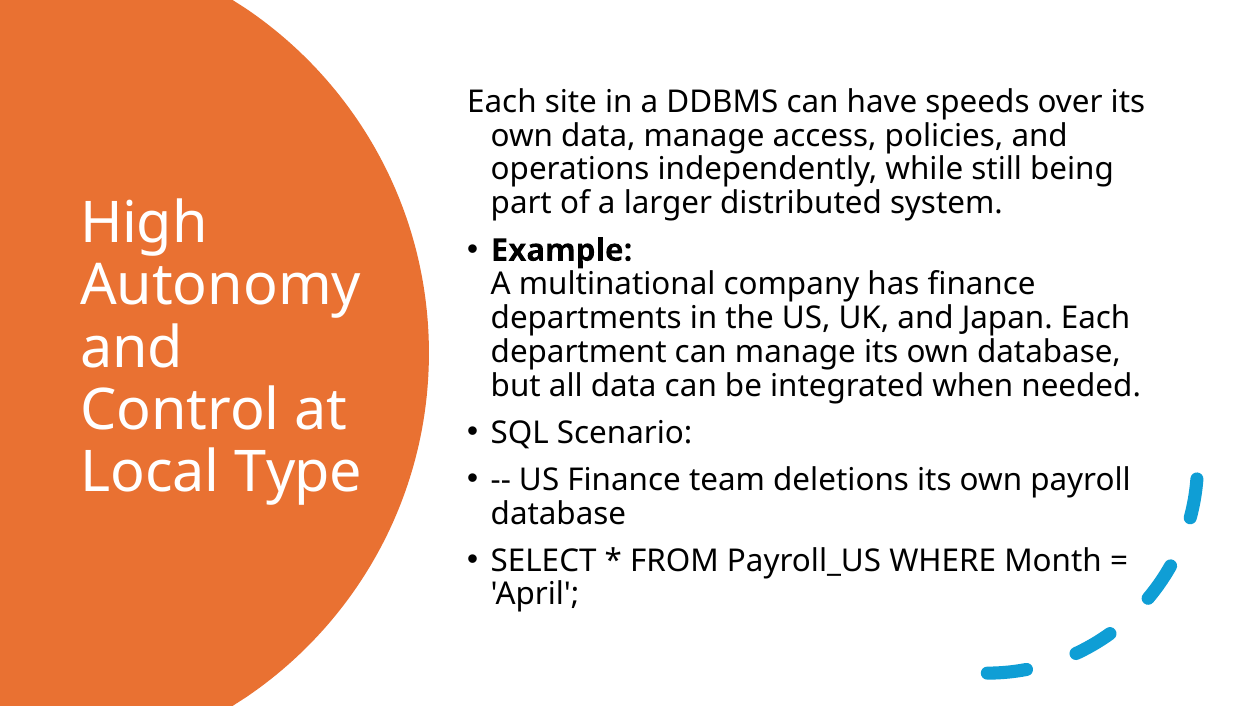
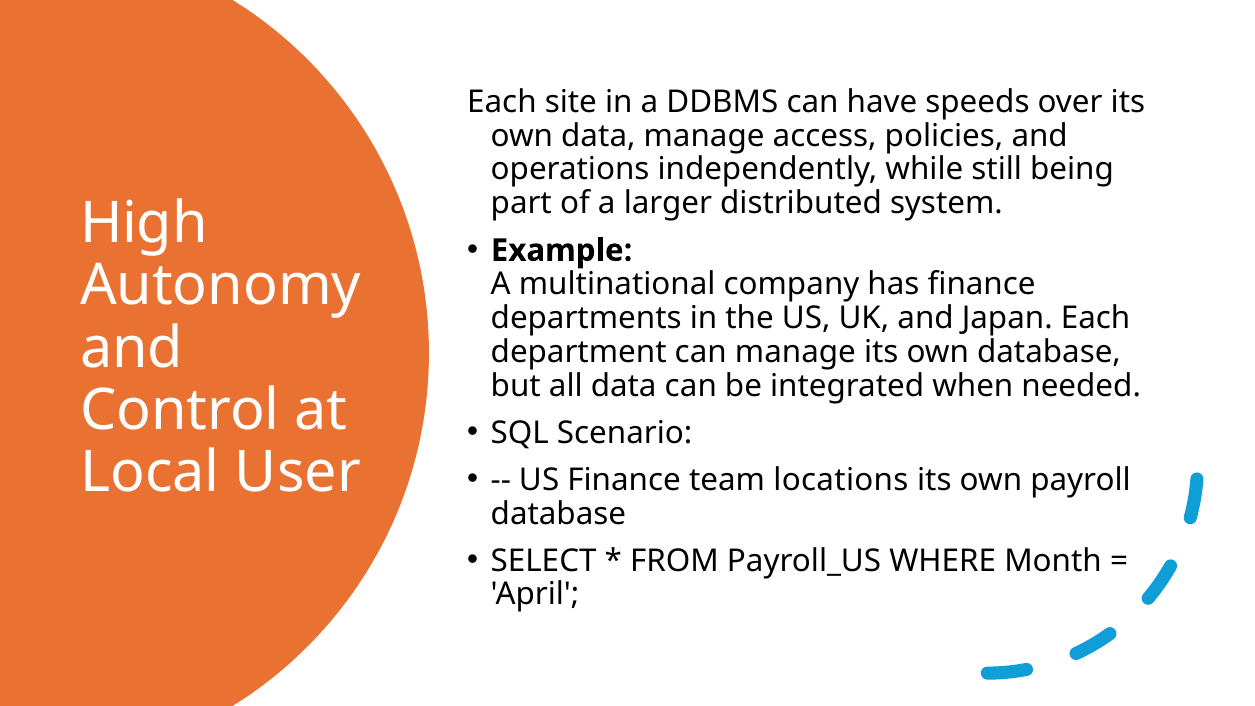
Type: Type -> User (298, 472)
deletions: deletions -> locations (841, 480)
